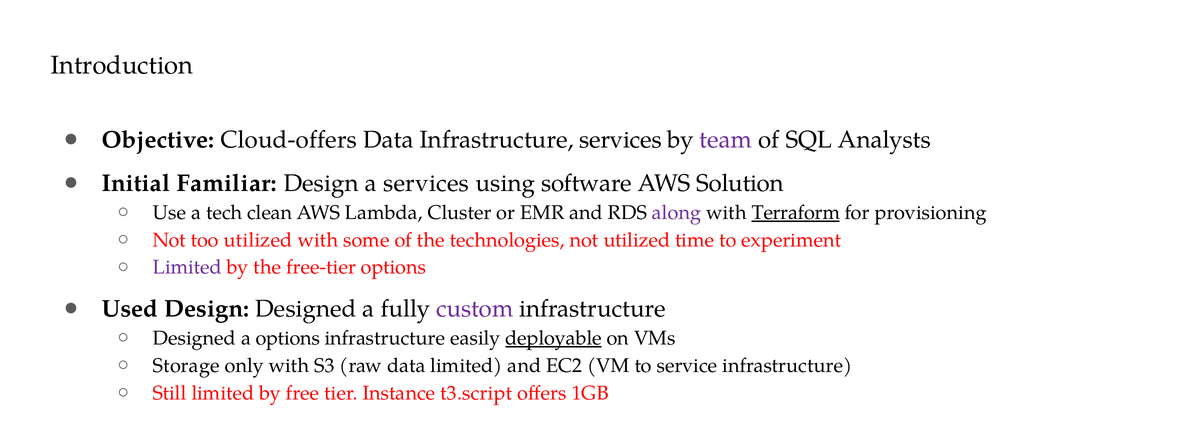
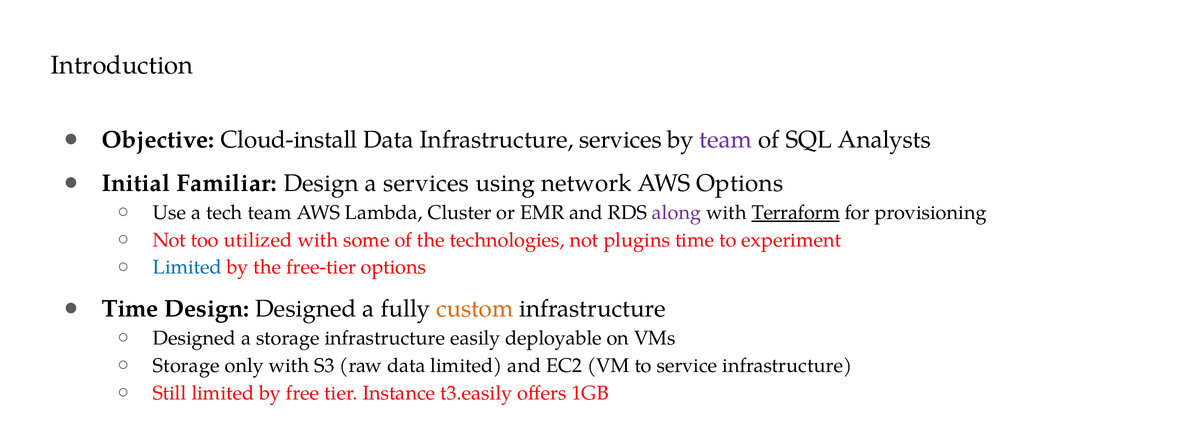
Cloud-offers: Cloud-offers -> Cloud-install (289, 140)
software: software -> network (586, 183)
AWS Solution: Solution -> Options (740, 183)
tech clean: clean -> team (270, 213)
not utilized: utilized -> plugins (637, 240)
Limited colour: purple -> blue (187, 267)
Used: Used -> Time (130, 308)
custom colour: purple -> orange (475, 308)
a options: options -> storage (288, 338)
deployable underline: present -> none (553, 338)
t3.script: t3.script -> t3.easily (476, 393)
